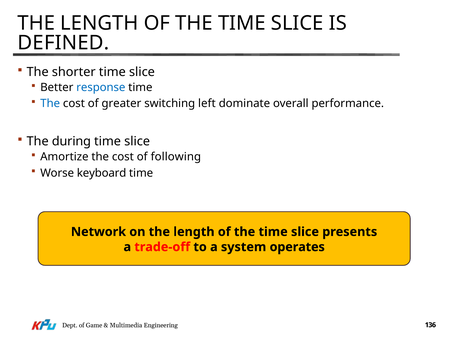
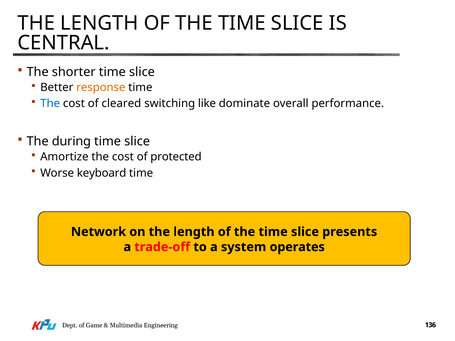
DEFINED: DEFINED -> CENTRAL (64, 43)
response colour: blue -> orange (101, 87)
greater: greater -> cleared (121, 104)
left: left -> like (207, 104)
following: following -> protected (176, 157)
